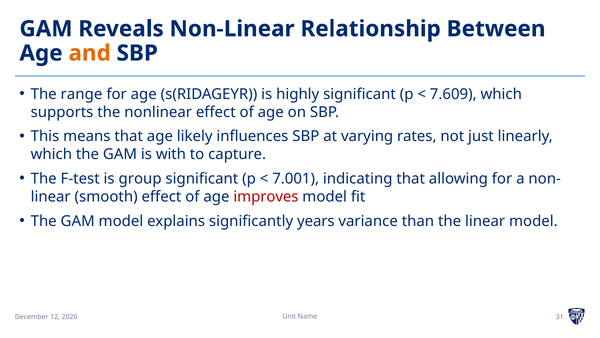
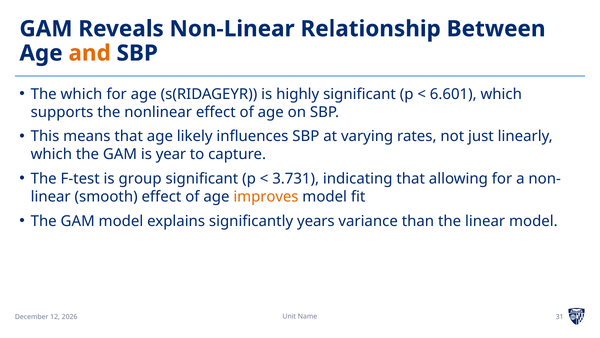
The range: range -> which (81, 94)
7.609: 7.609 -> 6.601 (453, 94)
with: with -> year (171, 154)
7.001: 7.001 -> 3.731 (296, 179)
improves colour: red -> orange (266, 197)
